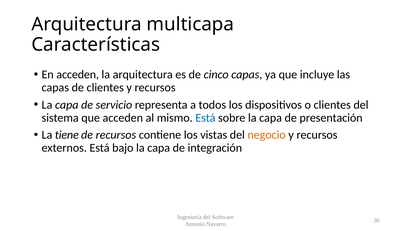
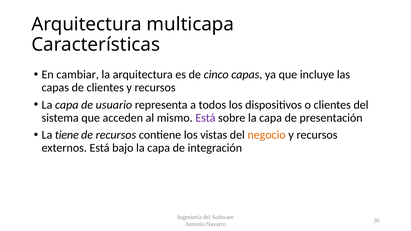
En acceden: acceden -> cambiar (78, 75)
servicio: servicio -> usuario (114, 105)
Está colour: blue -> purple (205, 118)
